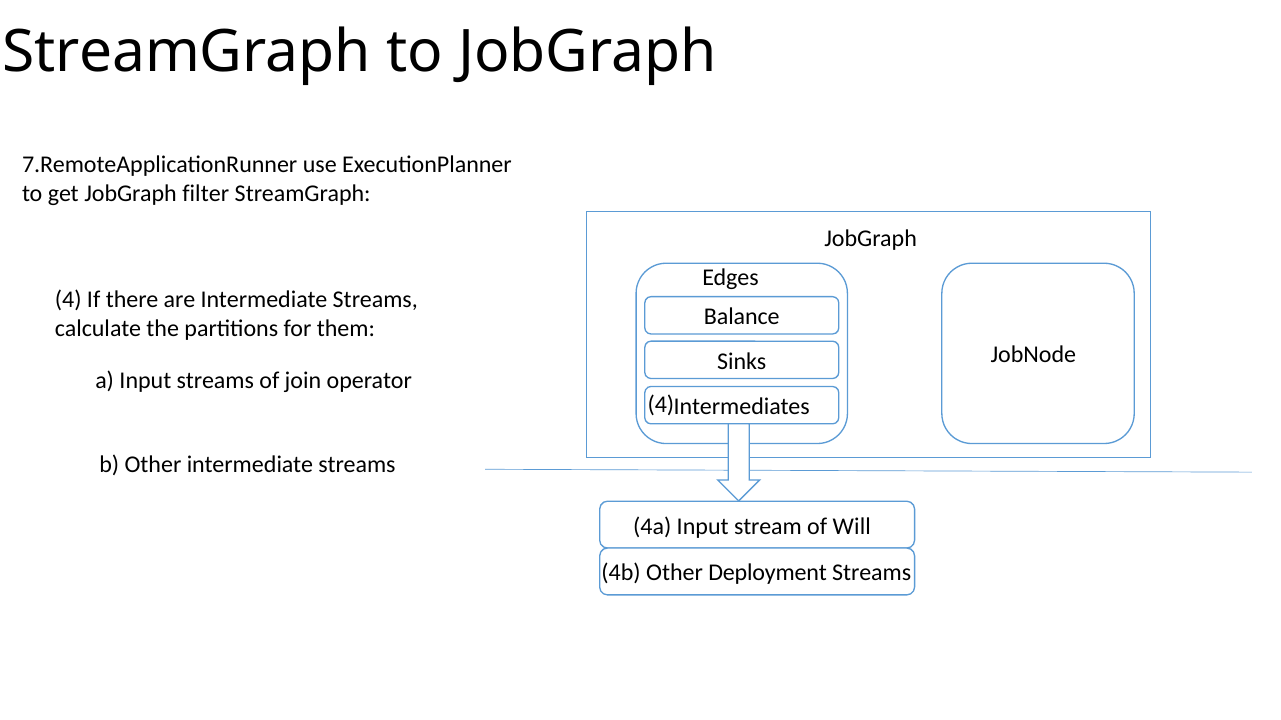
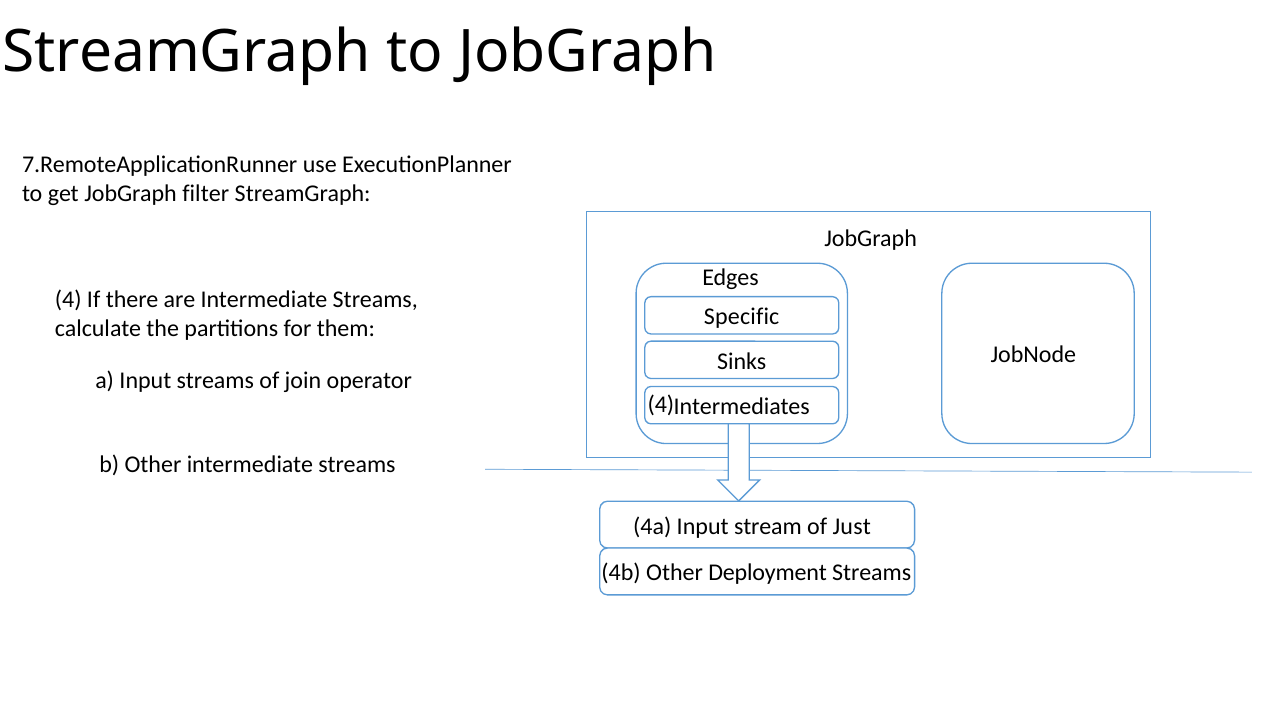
Balance: Balance -> Specific (742, 317)
Will: Will -> Just (852, 527)
